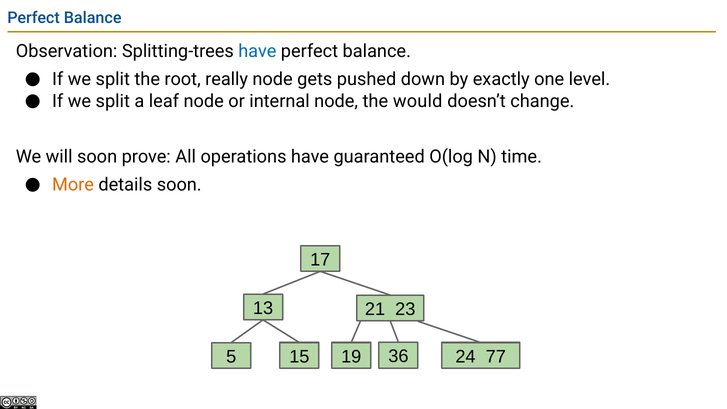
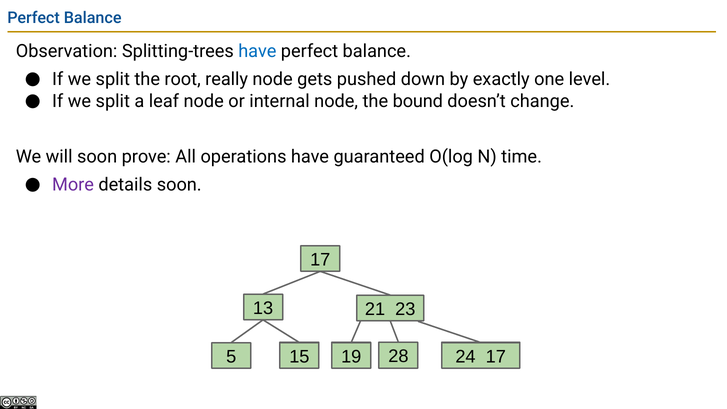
would: would -> bound (418, 101)
More colour: orange -> purple (73, 185)
36: 36 -> 28 (398, 356)
24 77: 77 -> 17 (496, 357)
